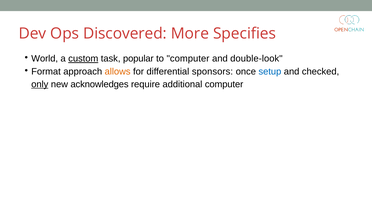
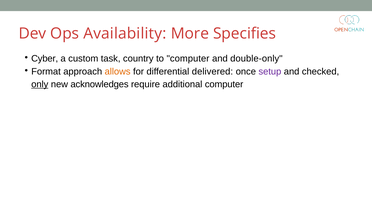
Discovered: Discovered -> Availability (125, 34)
World: World -> Cyber (45, 59)
custom underline: present -> none (83, 59)
popular: popular -> country (138, 59)
double-look: double-look -> double-only (256, 59)
sponsors: sponsors -> delivered (212, 72)
setup colour: blue -> purple (270, 72)
